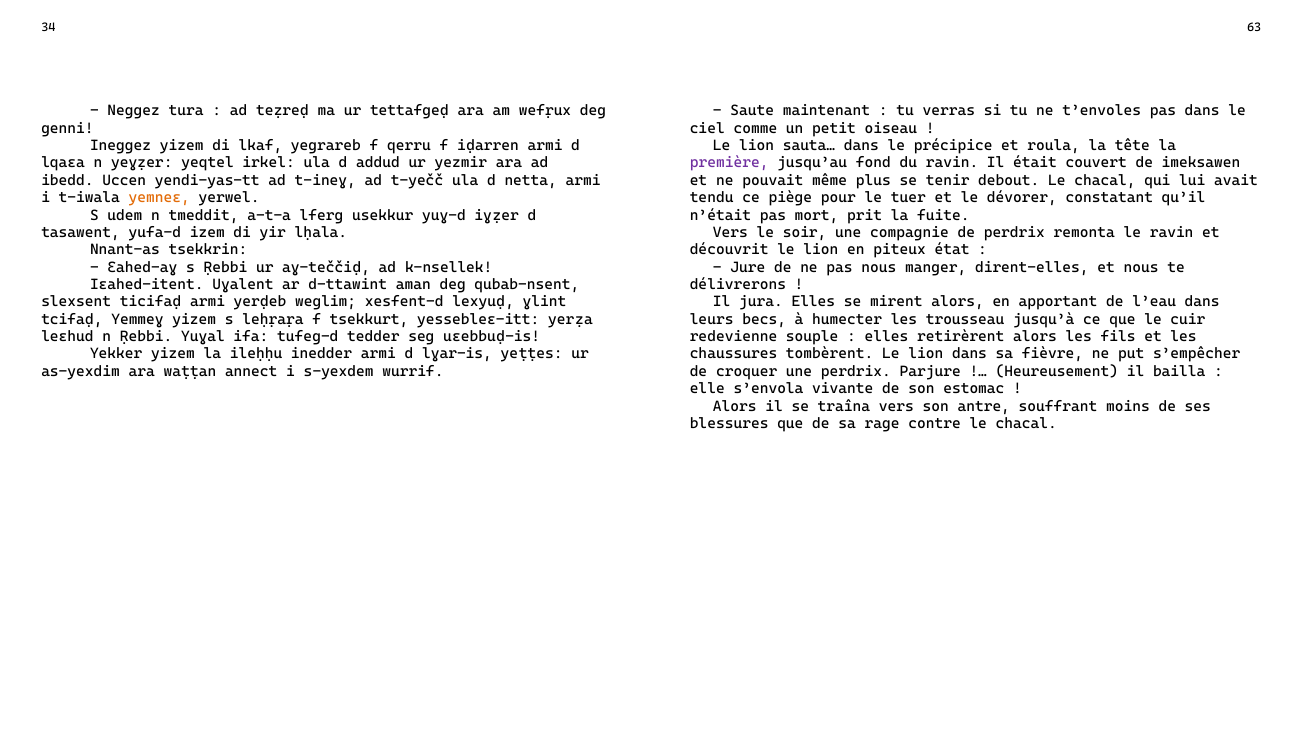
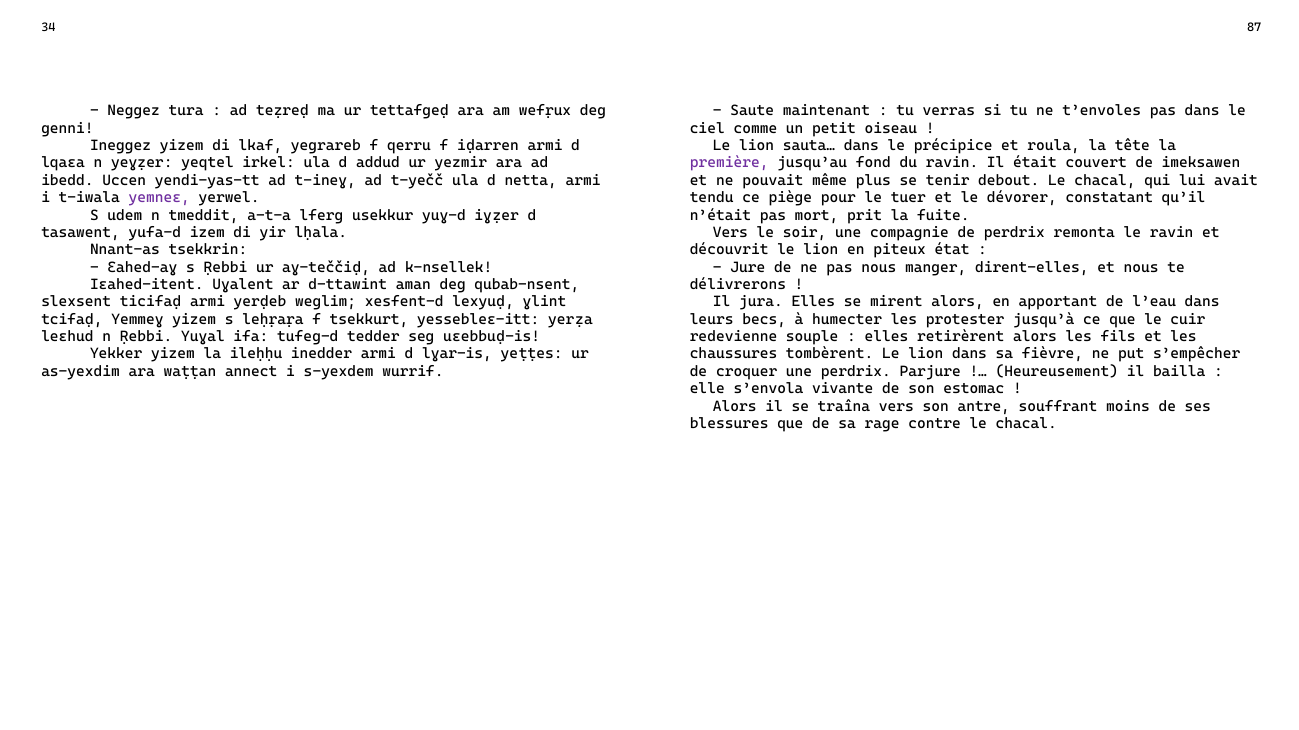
63: 63 -> 87 (1254, 28)
yemneɛ colour: orange -> purple (159, 198)
trousseau: trousseau -> protester (965, 320)
